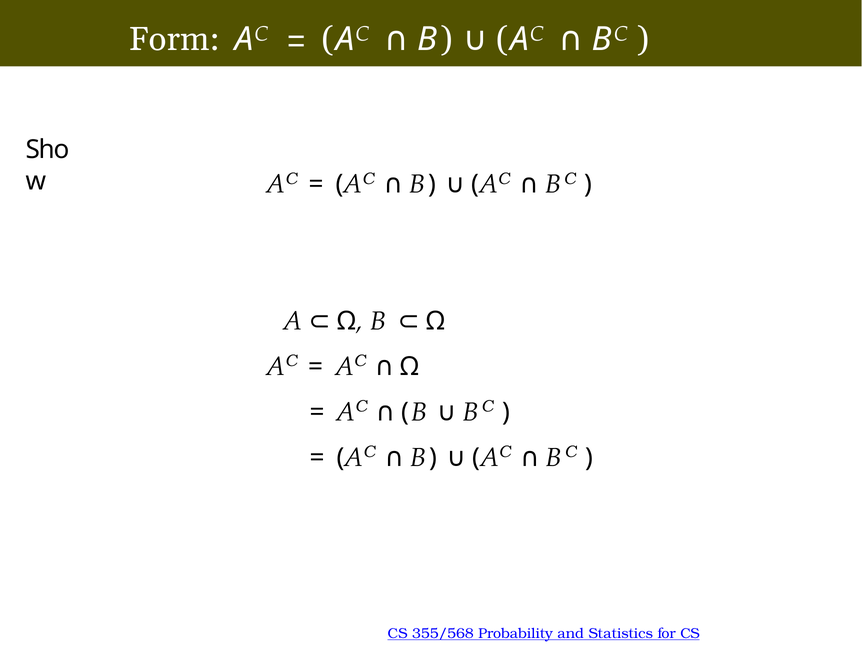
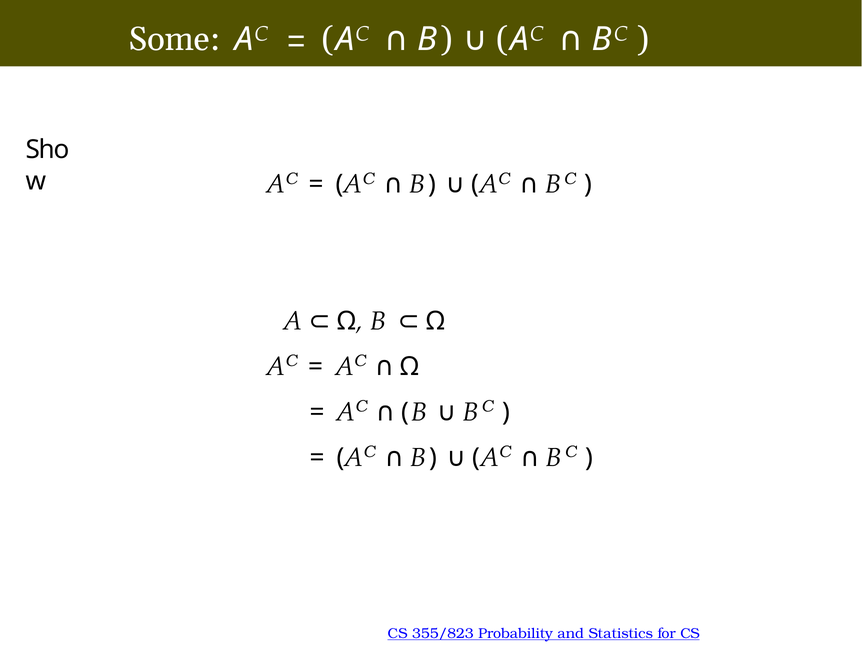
Form: Form -> Some (175, 40)
355/568: 355/568 -> 355/823 (443, 634)
